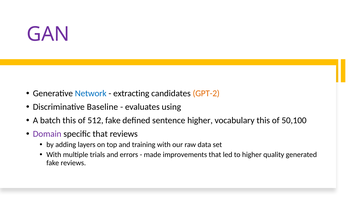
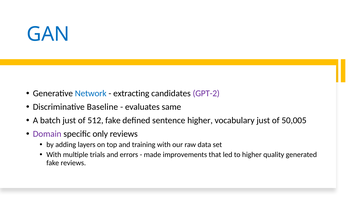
GAN colour: purple -> blue (48, 34)
GPT-2 colour: orange -> purple (206, 93)
using: using -> same (171, 107)
batch this: this -> just (69, 120)
vocabulary this: this -> just (263, 120)
50,100: 50,100 -> 50,005 (294, 120)
specific that: that -> only (100, 134)
